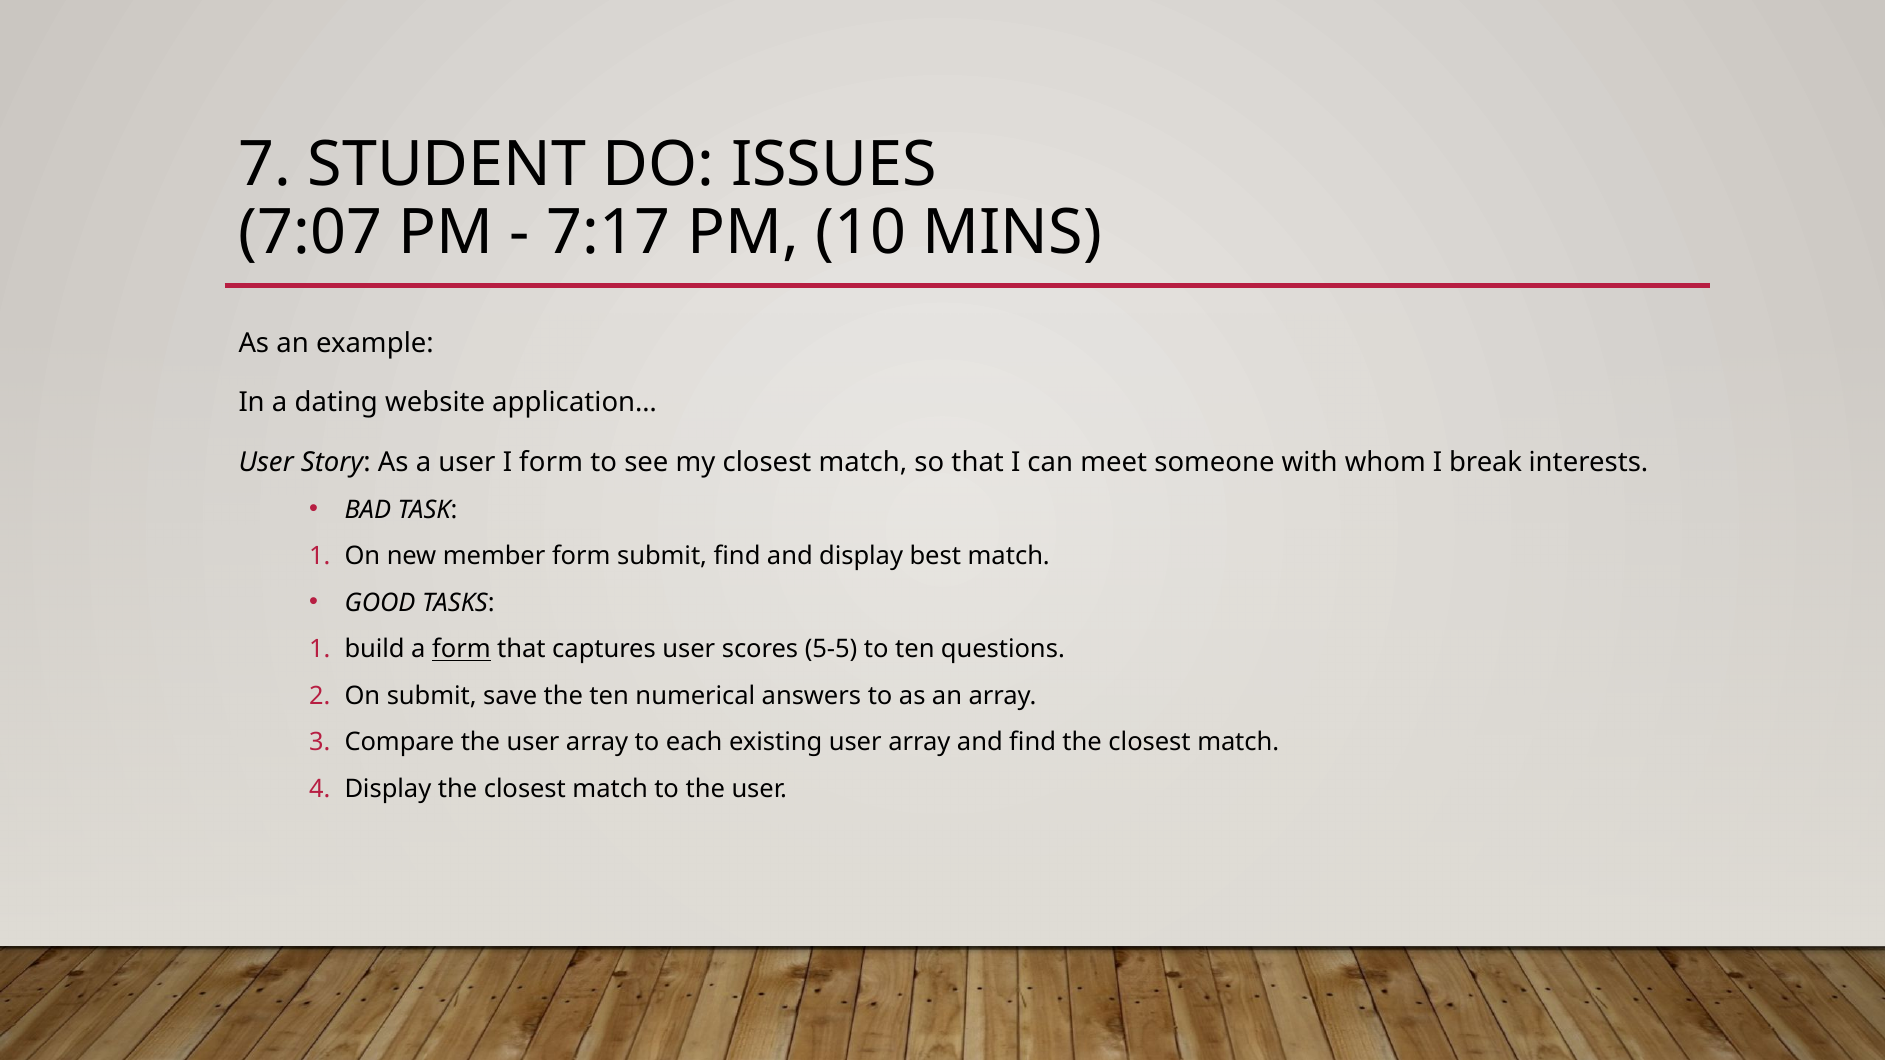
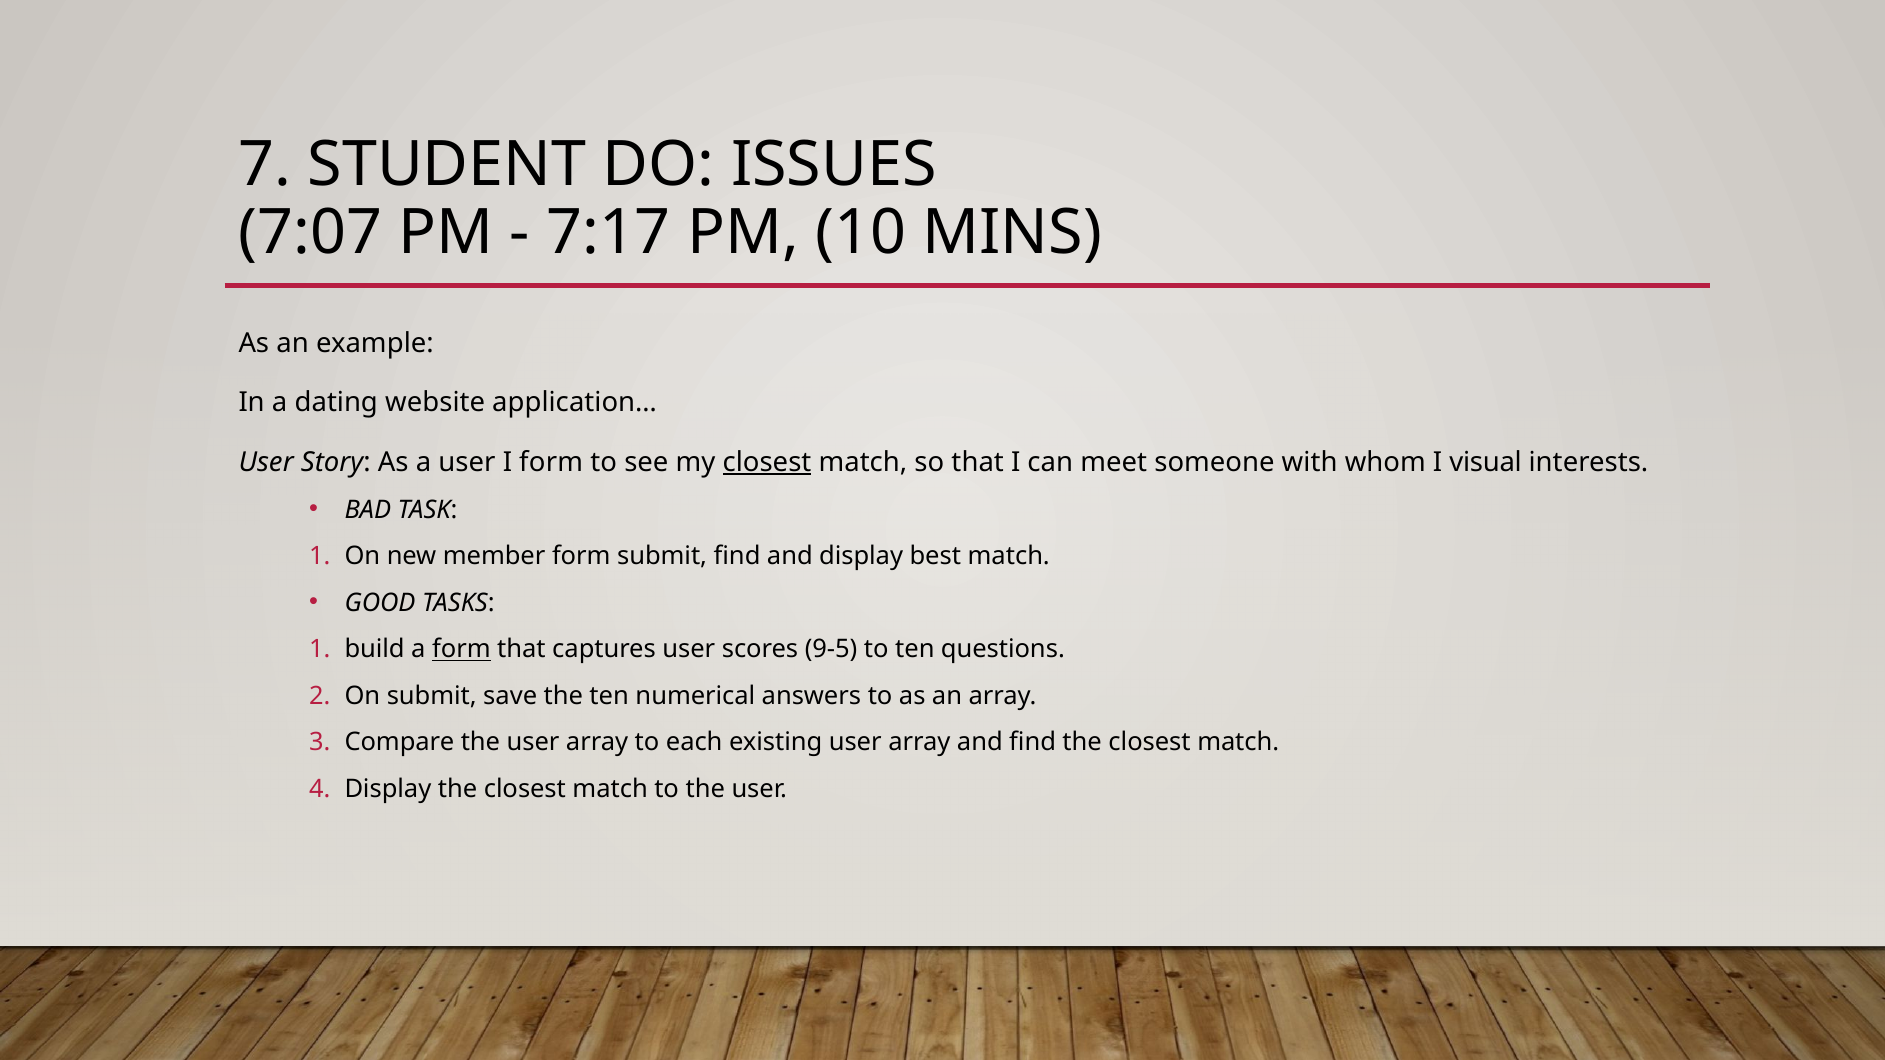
closest underline: none -> present (767, 462)
break: break -> visual (1486, 462)
5-5: 5-5 -> 9-5 (831, 650)
